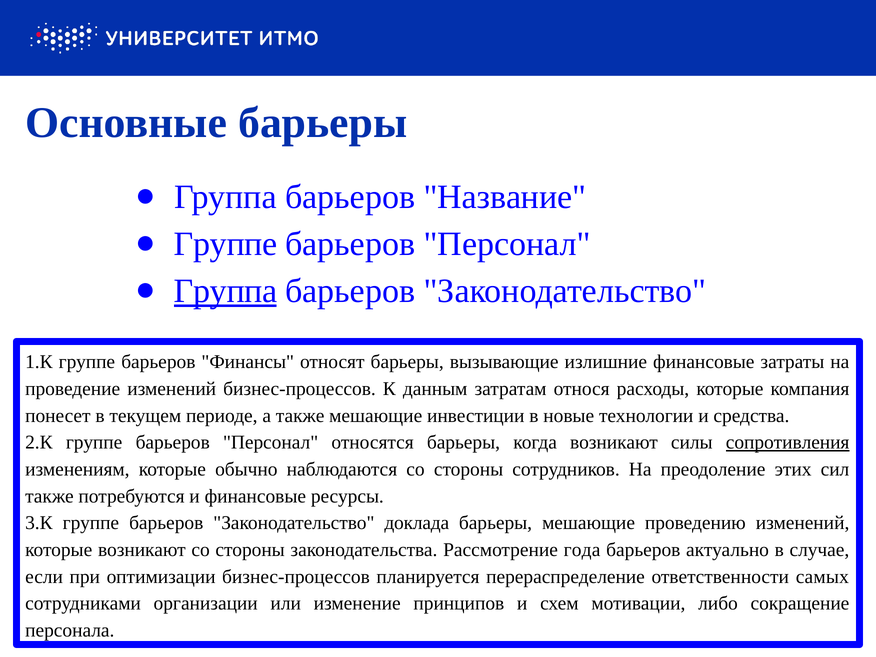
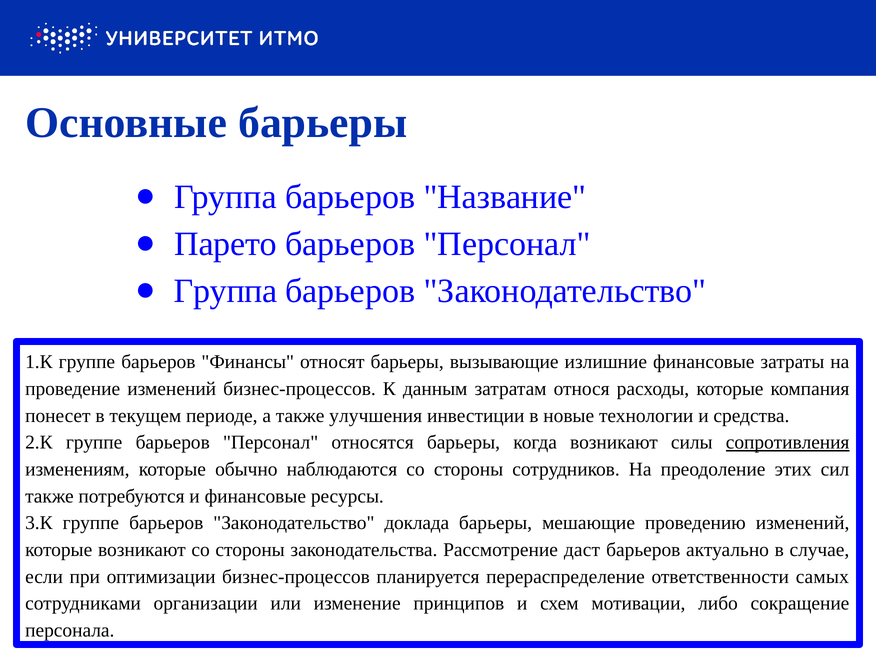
Группе: Группе -> Парето (225, 244)
Группа underline: present -> none (226, 291)
также мешающие: мешающие -> улучшения (376, 416)
года: года -> даст (582, 550)
